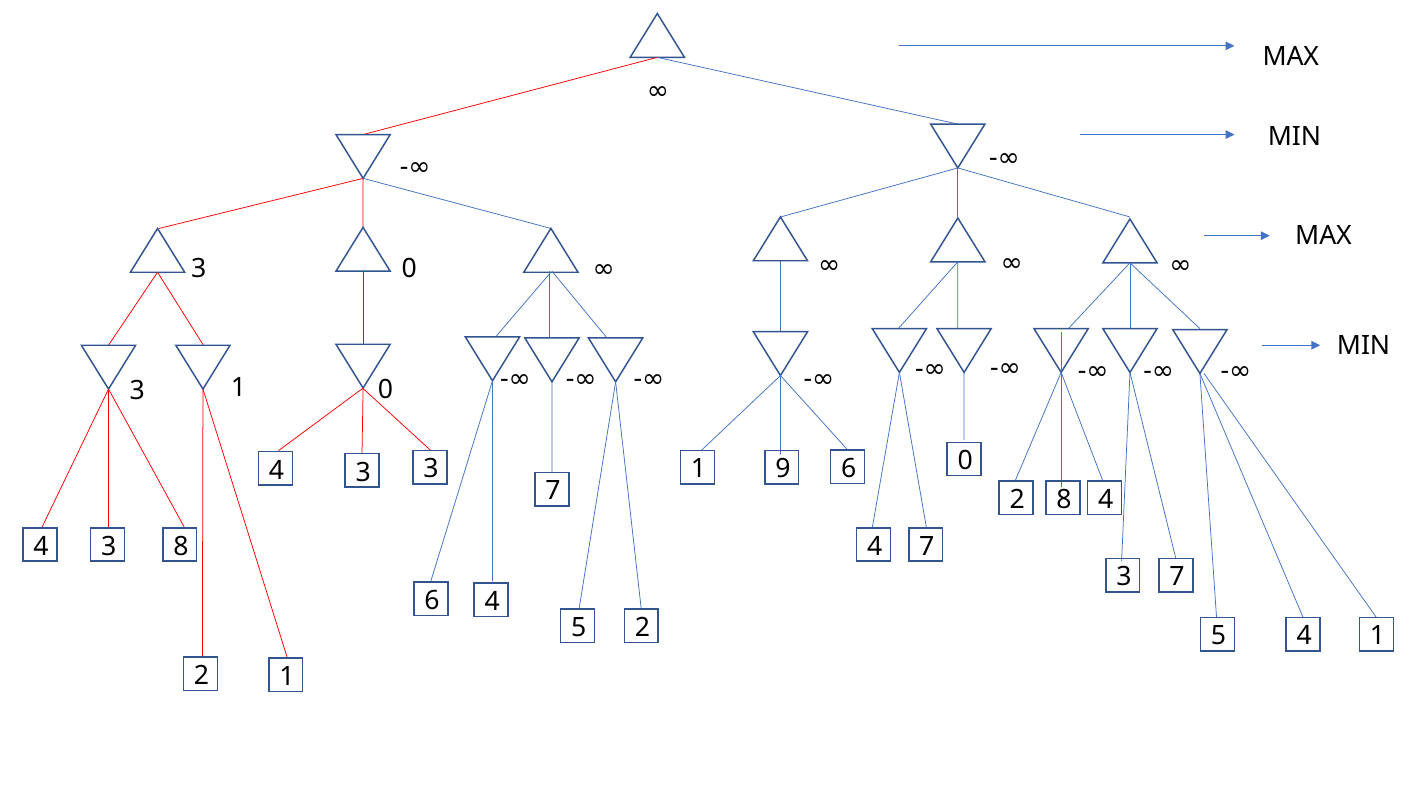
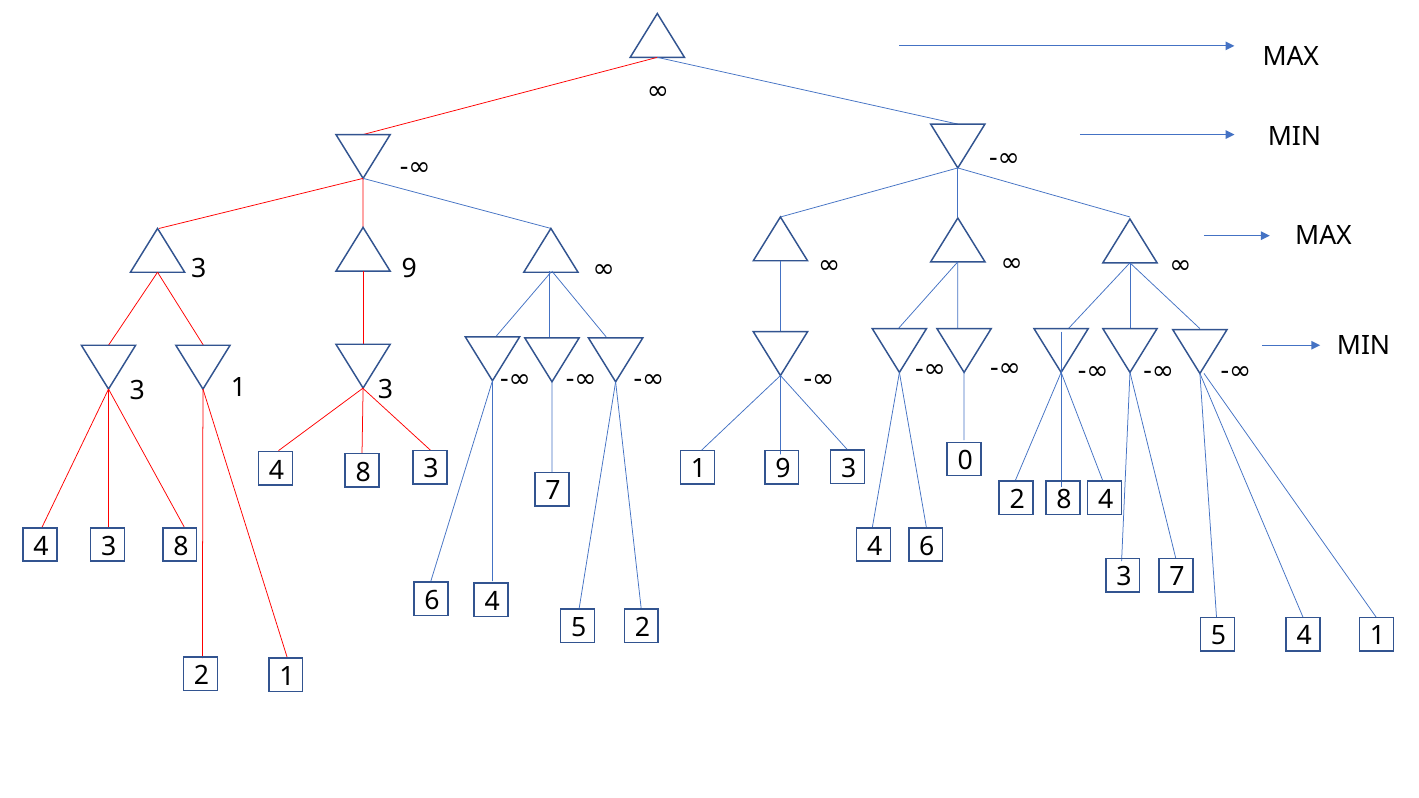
3 0: 0 -> 9 (409, 269)
1 0: 0 -> 3 (386, 390)
9 6: 6 -> 3 (849, 469)
3: 3 -> 8 (363, 472)
7: 7 -> 6 (927, 546)
